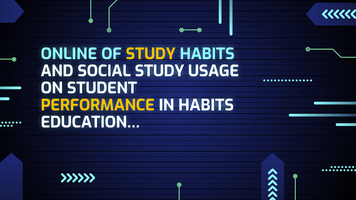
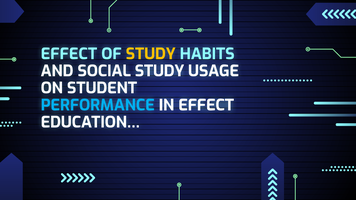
ONLINE: ONLINE -> EFFECT (69, 54)
PERFORMANCE colour: yellow -> light blue (98, 105)
IN HABITS: HABITS -> EFFECT (206, 105)
